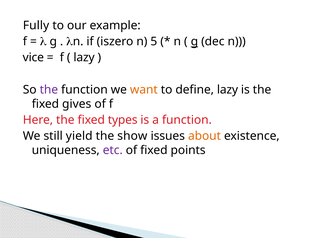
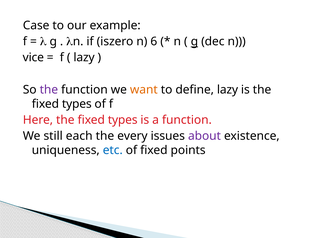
Fully: Fully -> Case (36, 25)
5: 5 -> 6 (154, 42)
gives: gives -> types (77, 104)
yield: yield -> each (79, 136)
show: show -> every (132, 136)
about colour: orange -> purple (204, 136)
etc colour: purple -> blue (113, 151)
